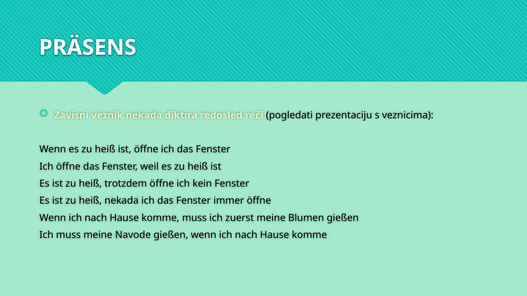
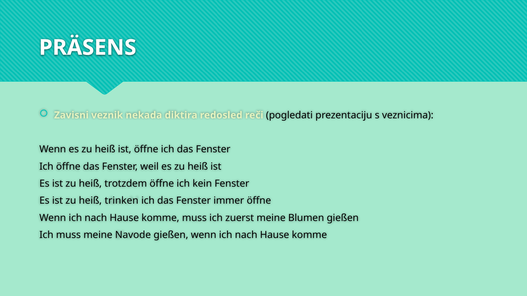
heiß nekada: nekada -> trinken (122, 201)
